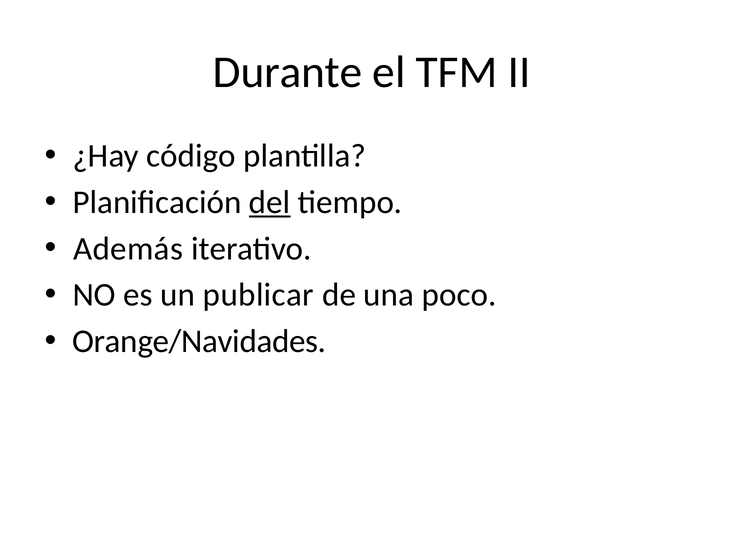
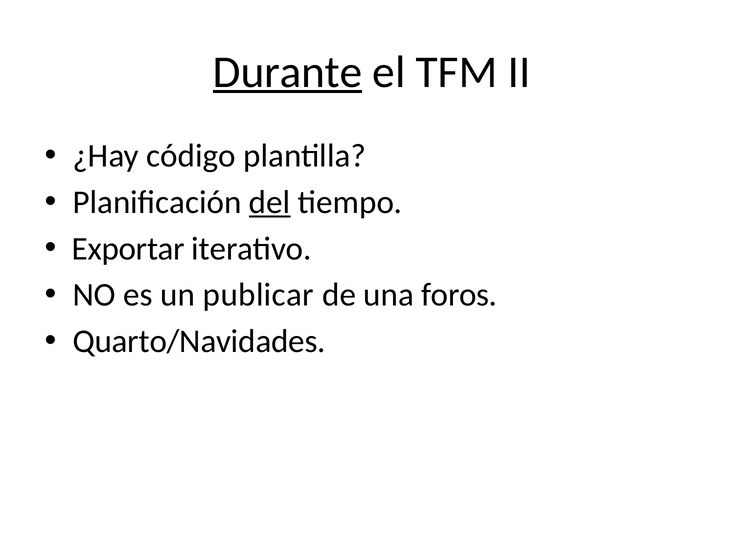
Durante underline: none -> present (288, 72)
Además: Además -> Exportar (128, 249)
poco: poco -> foros (459, 295)
Orange/Navidades: Orange/Navidades -> Quarto/Navidades (199, 341)
